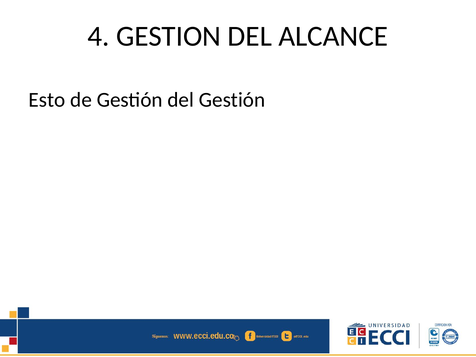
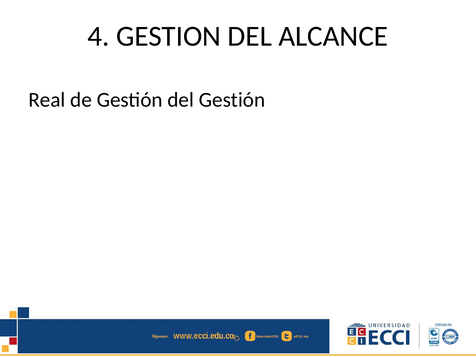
Esto: Esto -> Real (47, 100)
